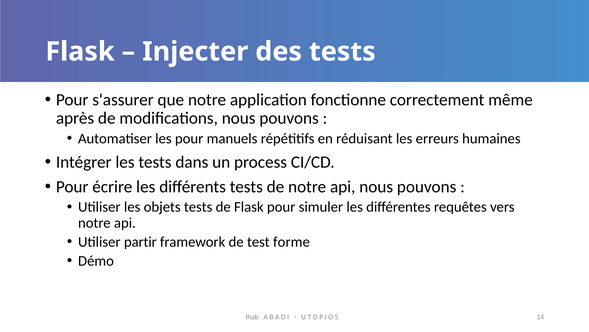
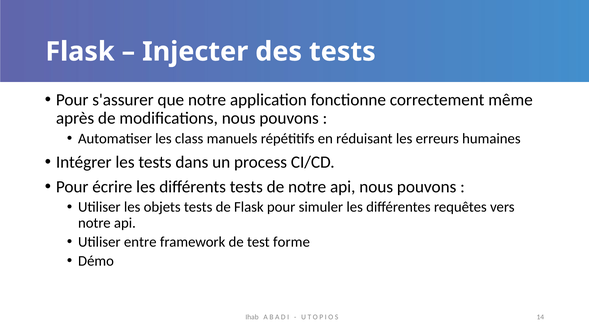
les pour: pour -> class (189, 138)
partir: partir -> entre (140, 242)
